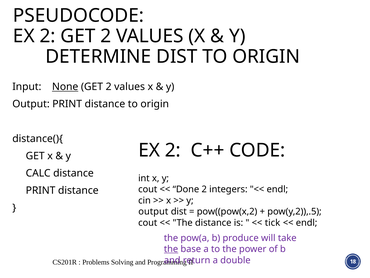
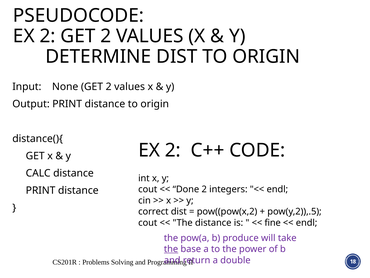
None underline: present -> none (65, 87)
output: output -> correct (153, 211)
tick: tick -> fine (273, 222)
